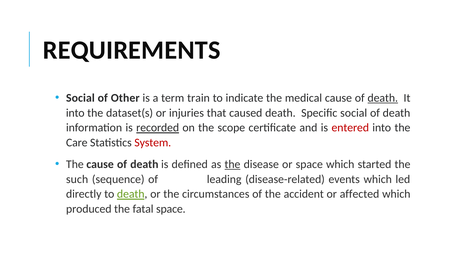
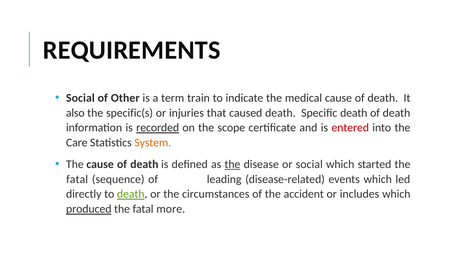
death underline: present -> none (383, 98)
into: into -> also (75, 113)
dataset(s: dataset(s -> specific(s (130, 113)
Specific social: social -> death (354, 113)
System colour: red -> orange (153, 143)
or space: space -> social (309, 164)
such: such -> fatal (77, 179)
affected: affected -> includes (360, 194)
produced underline: none -> present (89, 209)
fatal space: space -> more (171, 209)
